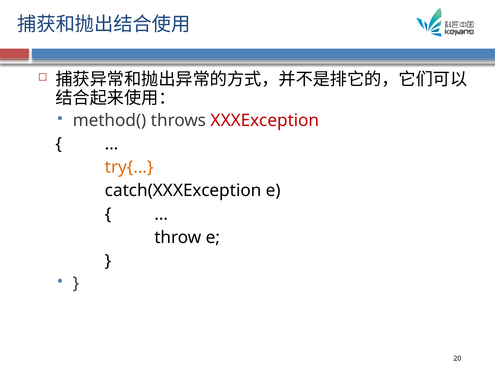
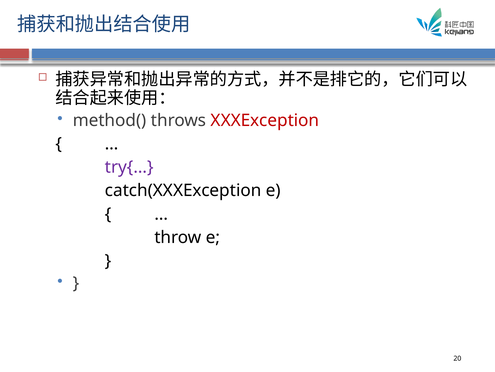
try{… colour: orange -> purple (129, 167)
